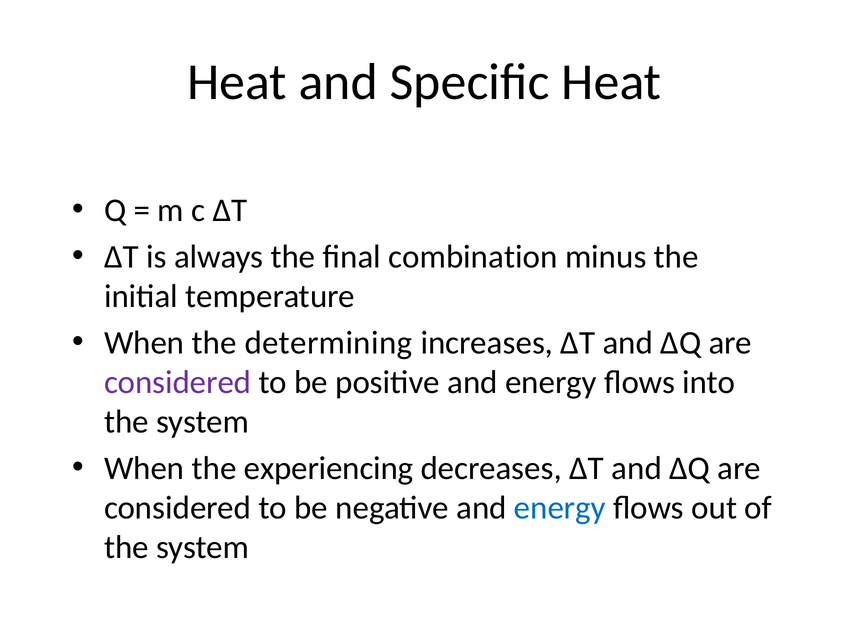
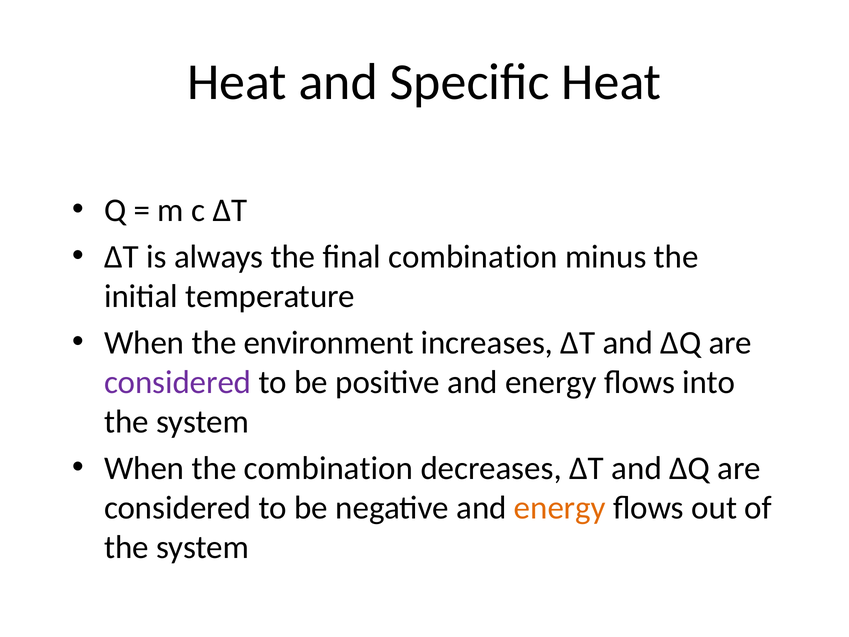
determining: determining -> environment (329, 342)
the experiencing: experiencing -> combination (329, 468)
energy colour: blue -> orange (560, 508)
